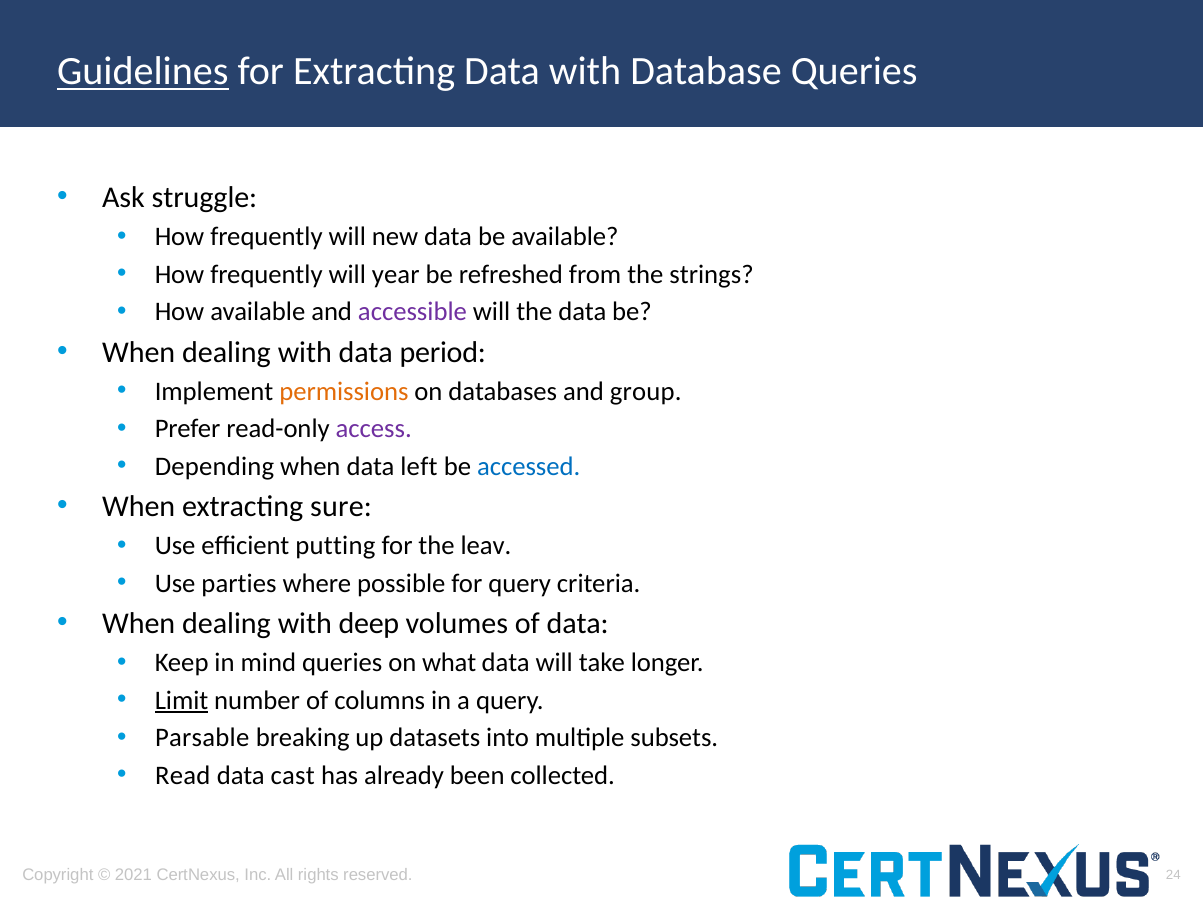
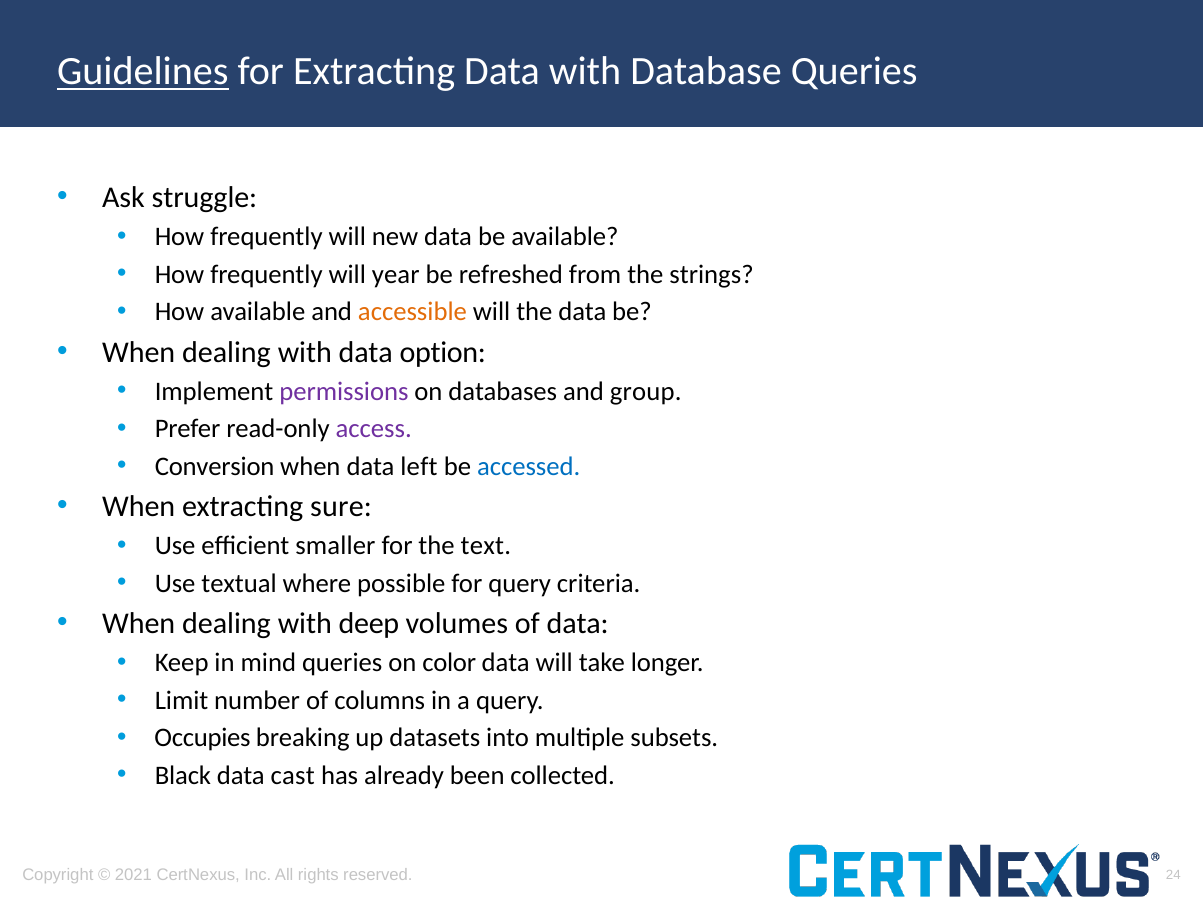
accessible colour: purple -> orange (412, 311)
period: period -> option (443, 352)
permissions colour: orange -> purple (344, 391)
Depending: Depending -> Conversion (215, 466)
putting: putting -> smaller (335, 545)
leav: leav -> text (486, 545)
parties: parties -> textual (239, 583)
what: what -> color (449, 662)
Limit underline: present -> none (182, 700)
Parsable: Parsable -> Occupies (202, 737)
Read: Read -> Black (183, 775)
